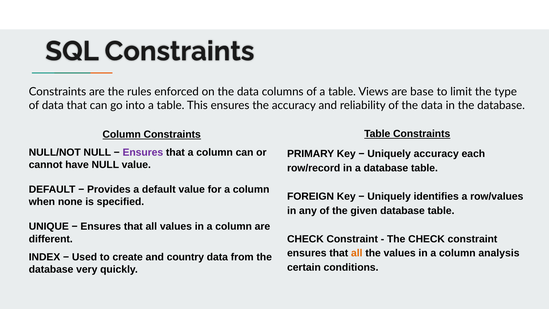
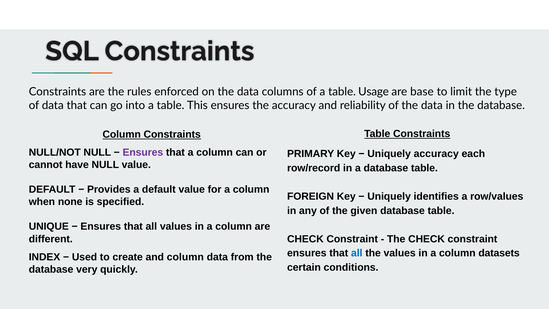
Views: Views -> Usage (374, 92)
all colour: orange -> blue (357, 253)
analysis: analysis -> datasets (499, 253)
and country: country -> column (185, 257)
